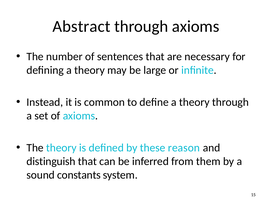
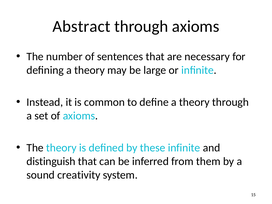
these reason: reason -> infinite (184, 148)
constants: constants -> creativity (79, 175)
